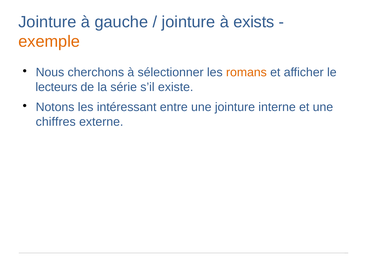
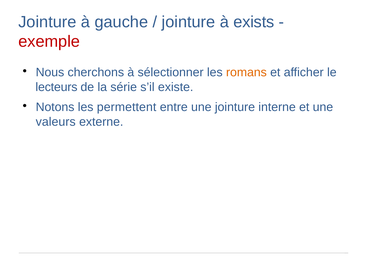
exemple colour: orange -> red (49, 42)
intéressant: intéressant -> permettent (127, 107)
chiffres: chiffres -> valeurs (56, 122)
